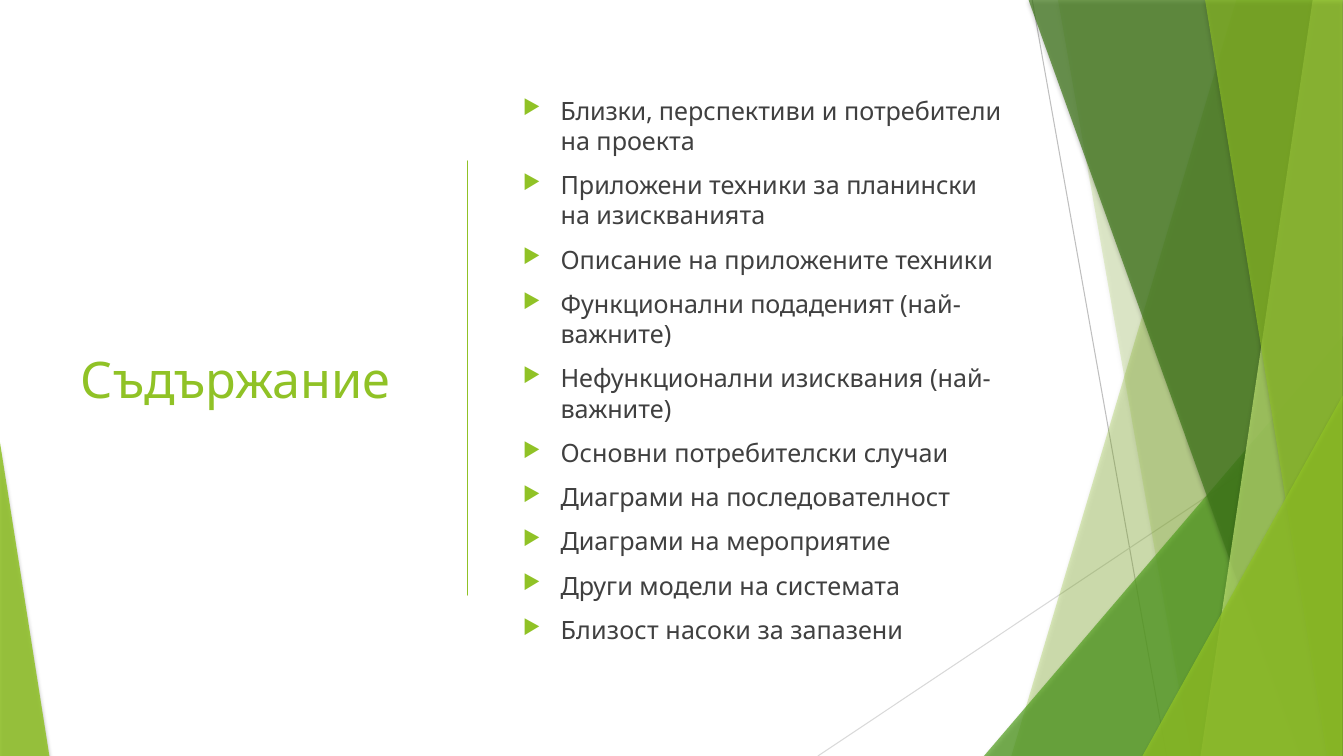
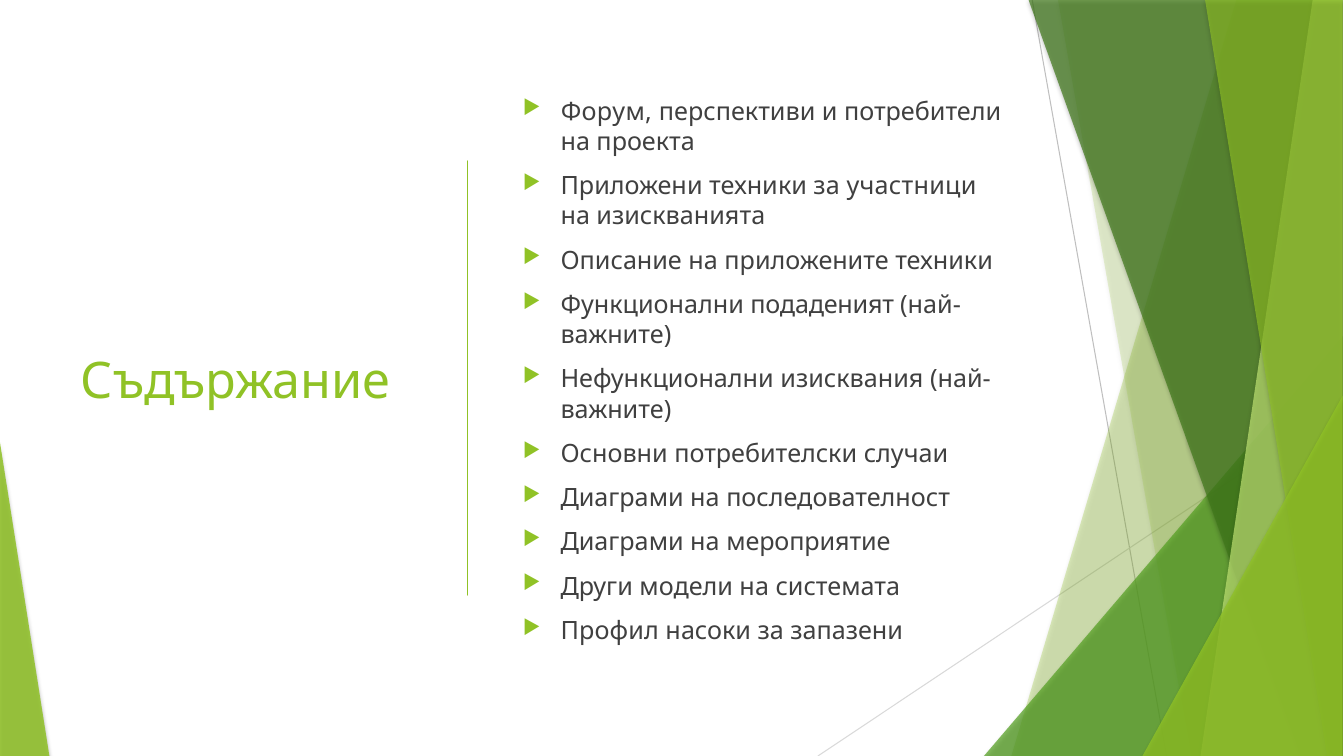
Близки: Близки -> Форум (606, 112)
планински: планински -> участници (912, 186)
Близост: Близост -> Профил (610, 631)
